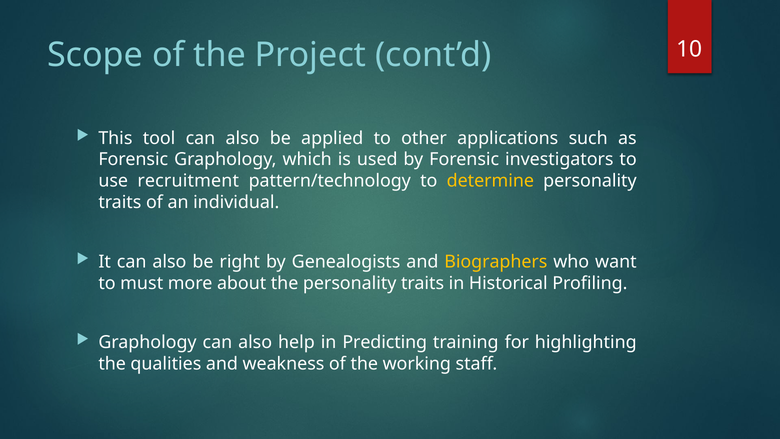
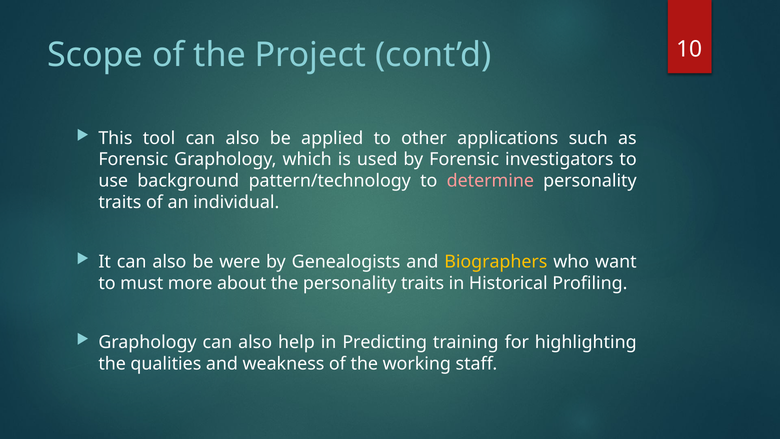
recruitment: recruitment -> background (188, 181)
determine colour: yellow -> pink (490, 181)
right: right -> were (240, 261)
